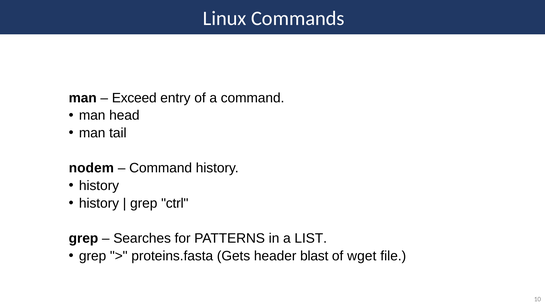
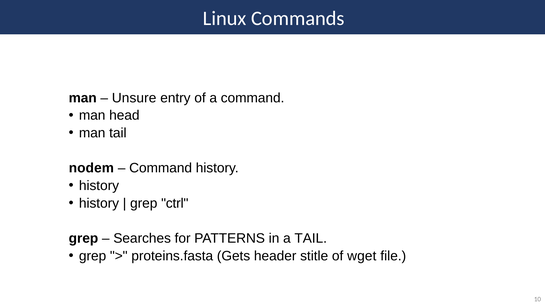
Exceed: Exceed -> Unsure (134, 98)
a LIST: LIST -> TAIL (311, 238)
blast: blast -> stitle (314, 256)
